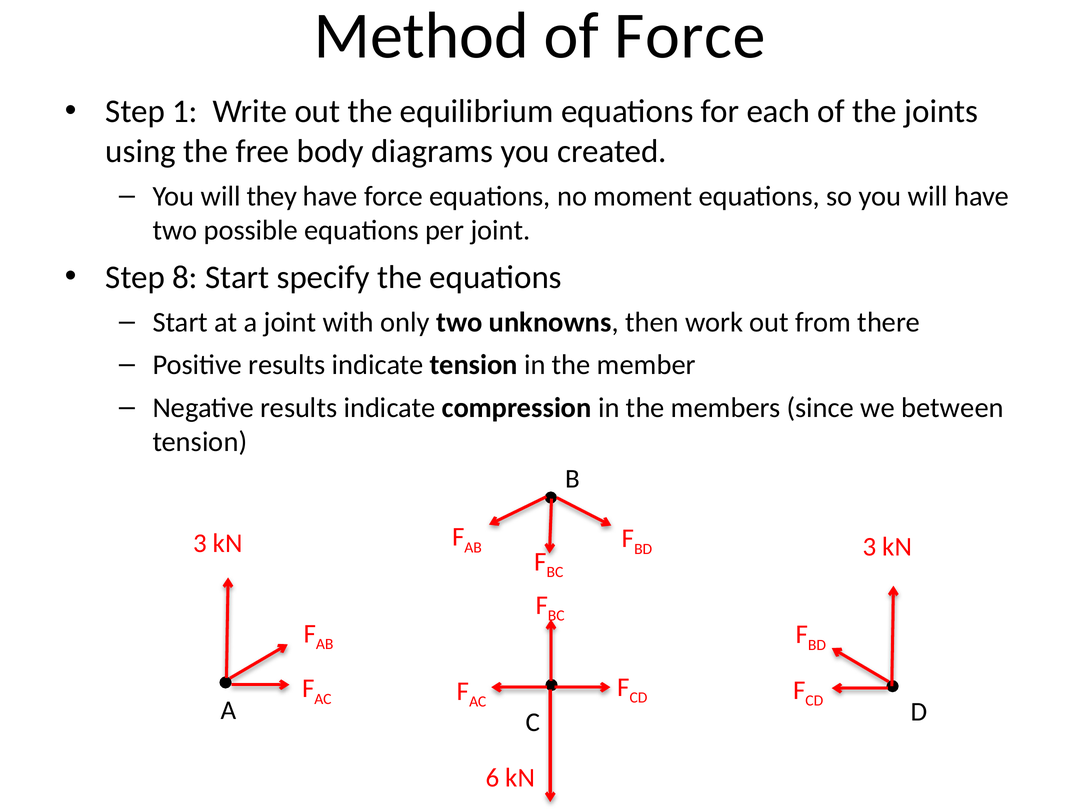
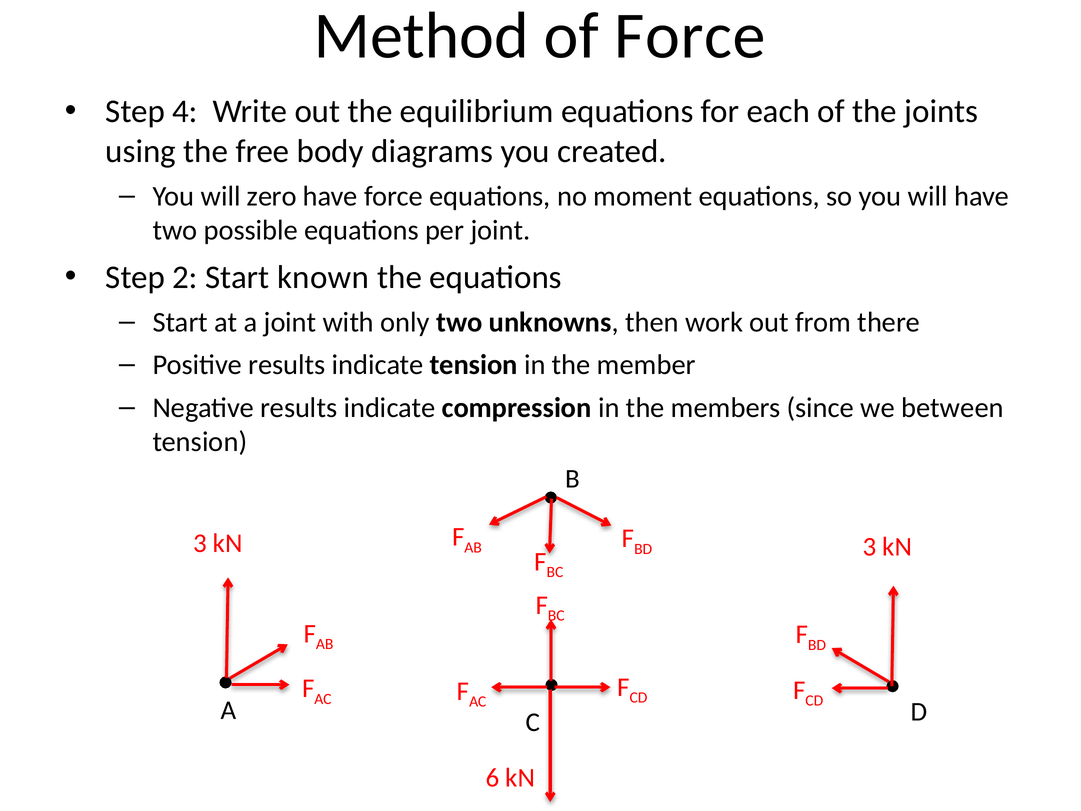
1: 1 -> 4 (185, 111)
they: they -> zero (272, 196)
8: 8 -> 2 (185, 277)
specify: specify -> known (323, 277)
